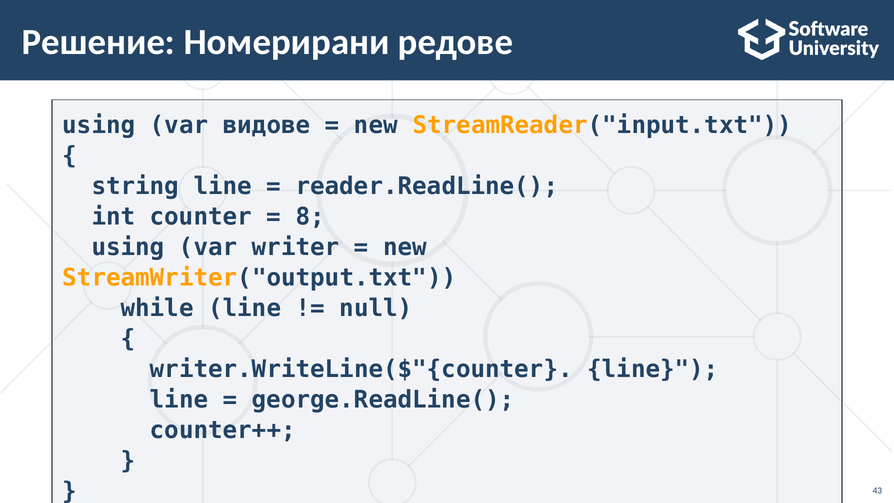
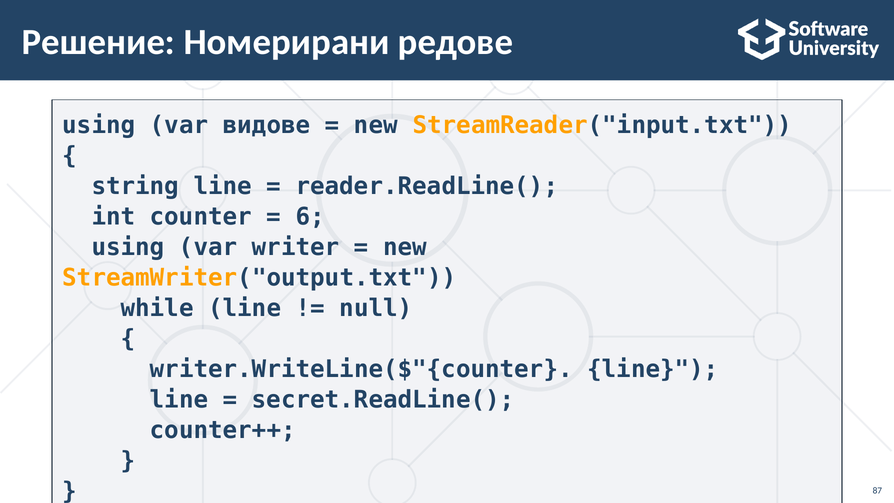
8: 8 -> 6 (310, 217)
george.ReadLine(: george.ReadLine( -> secret.ReadLine( (383, 400)
43: 43 -> 87 (877, 490)
